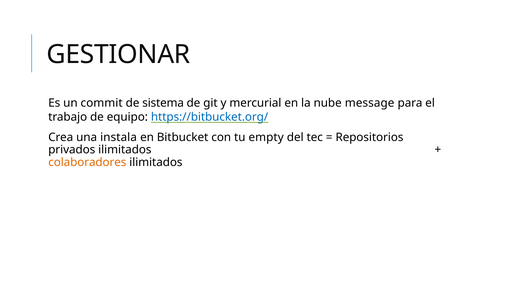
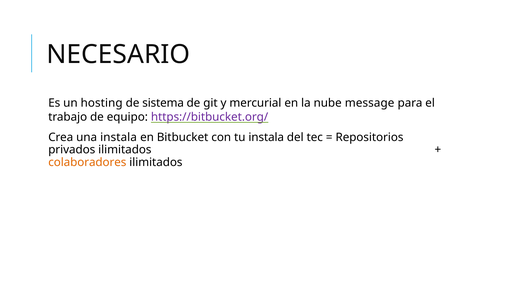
GESTIONAR: GESTIONAR -> NECESARIO (118, 54)
commit: commit -> hosting (102, 103)
https://bitbucket.org/ colour: blue -> purple (210, 117)
tu empty: empty -> instala (266, 137)
